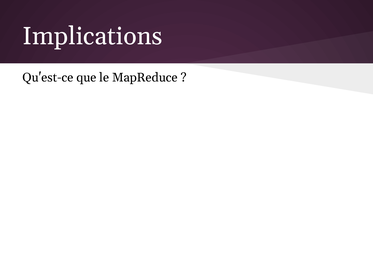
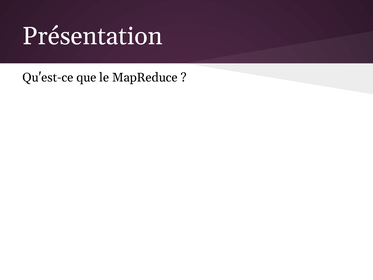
Implications: Implications -> Présentation (92, 36)
